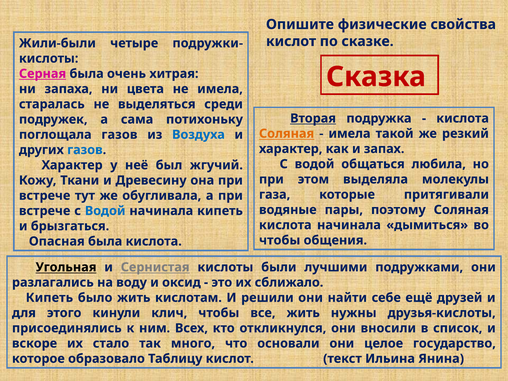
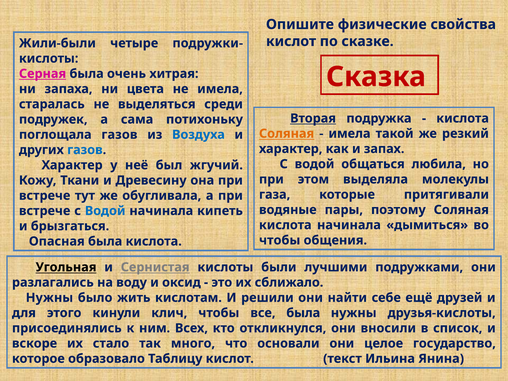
Кипеть: Кипеть -> Нужны (49, 298)
все жить: жить -> была (303, 313)
